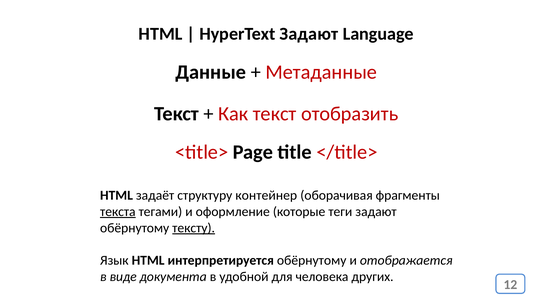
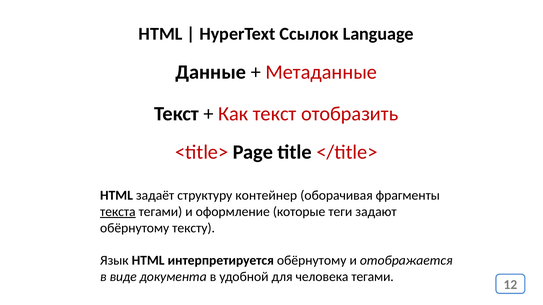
HyperText Задают: Задают -> Ссылок (309, 34)
тексту underline: present -> none (194, 228)
человека других: других -> тегами (373, 277)
